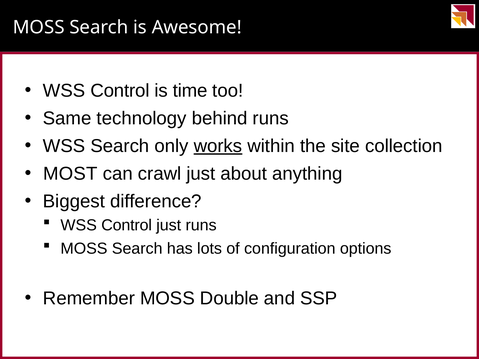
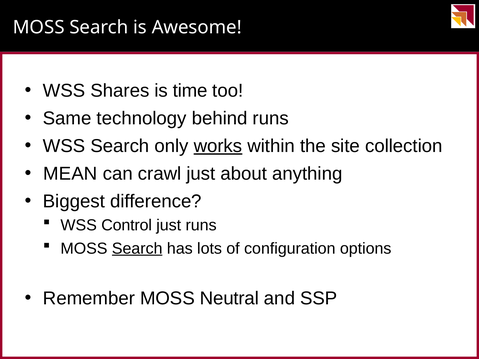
Control: Control -> Shares (120, 91)
MOST: MOST -> MEAN (70, 174)
Search underline: none -> present (137, 249)
Double: Double -> Neutral (229, 299)
